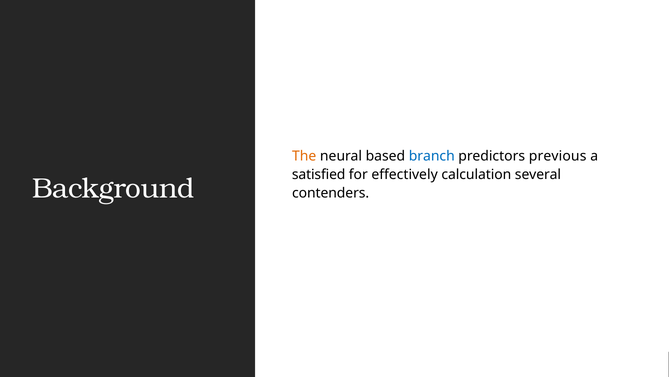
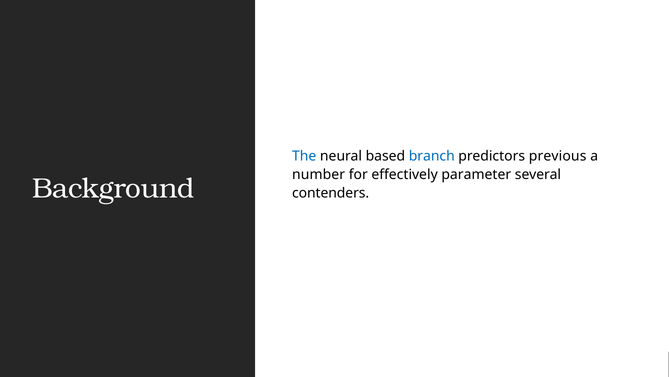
The colour: orange -> blue (304, 156)
satisfied: satisfied -> number (319, 174)
calculation: calculation -> parameter (476, 174)
